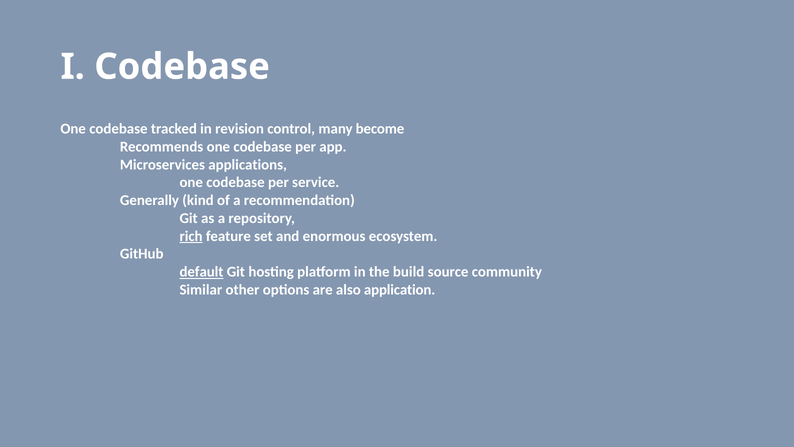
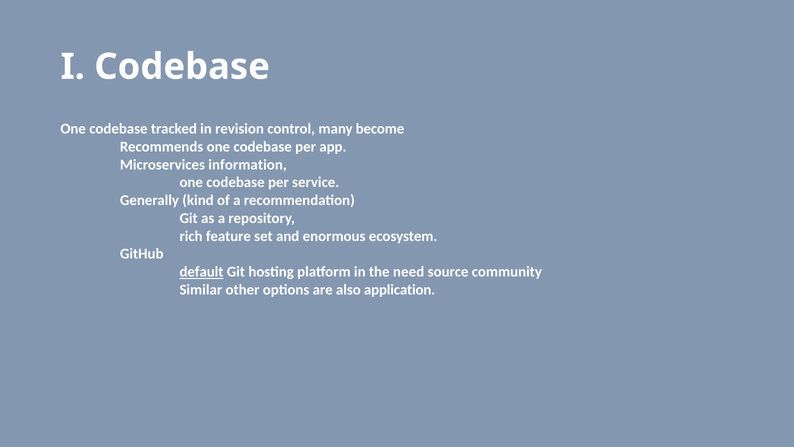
applications: applications -> information (248, 165)
rich underline: present -> none (191, 236)
build: build -> need (409, 272)
